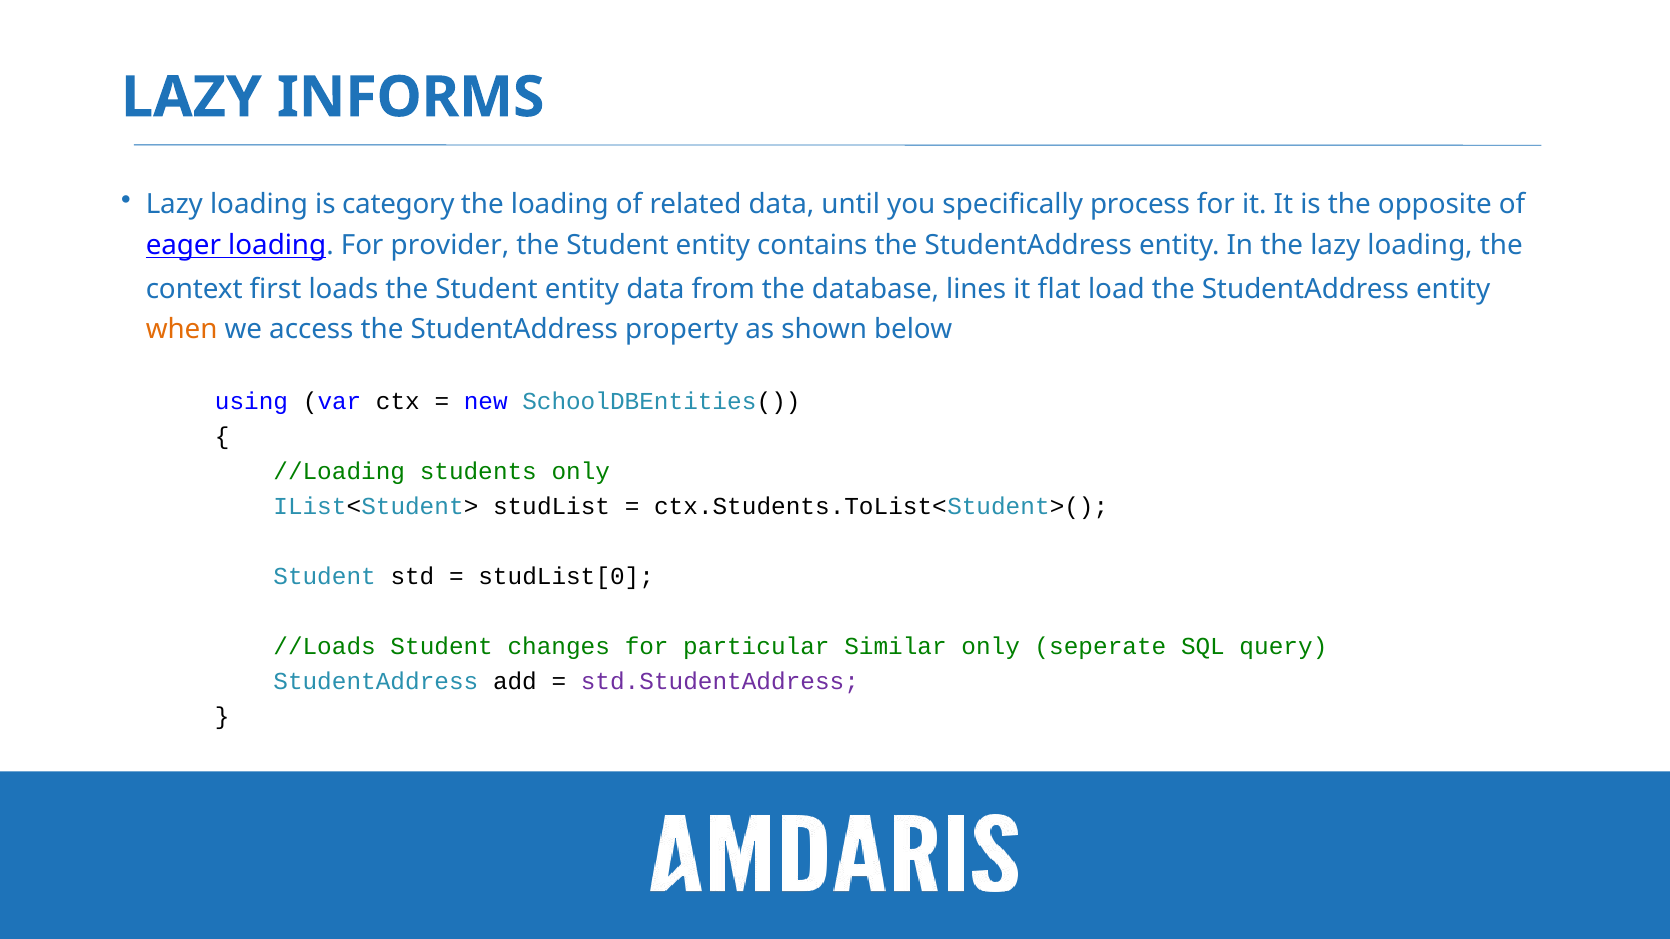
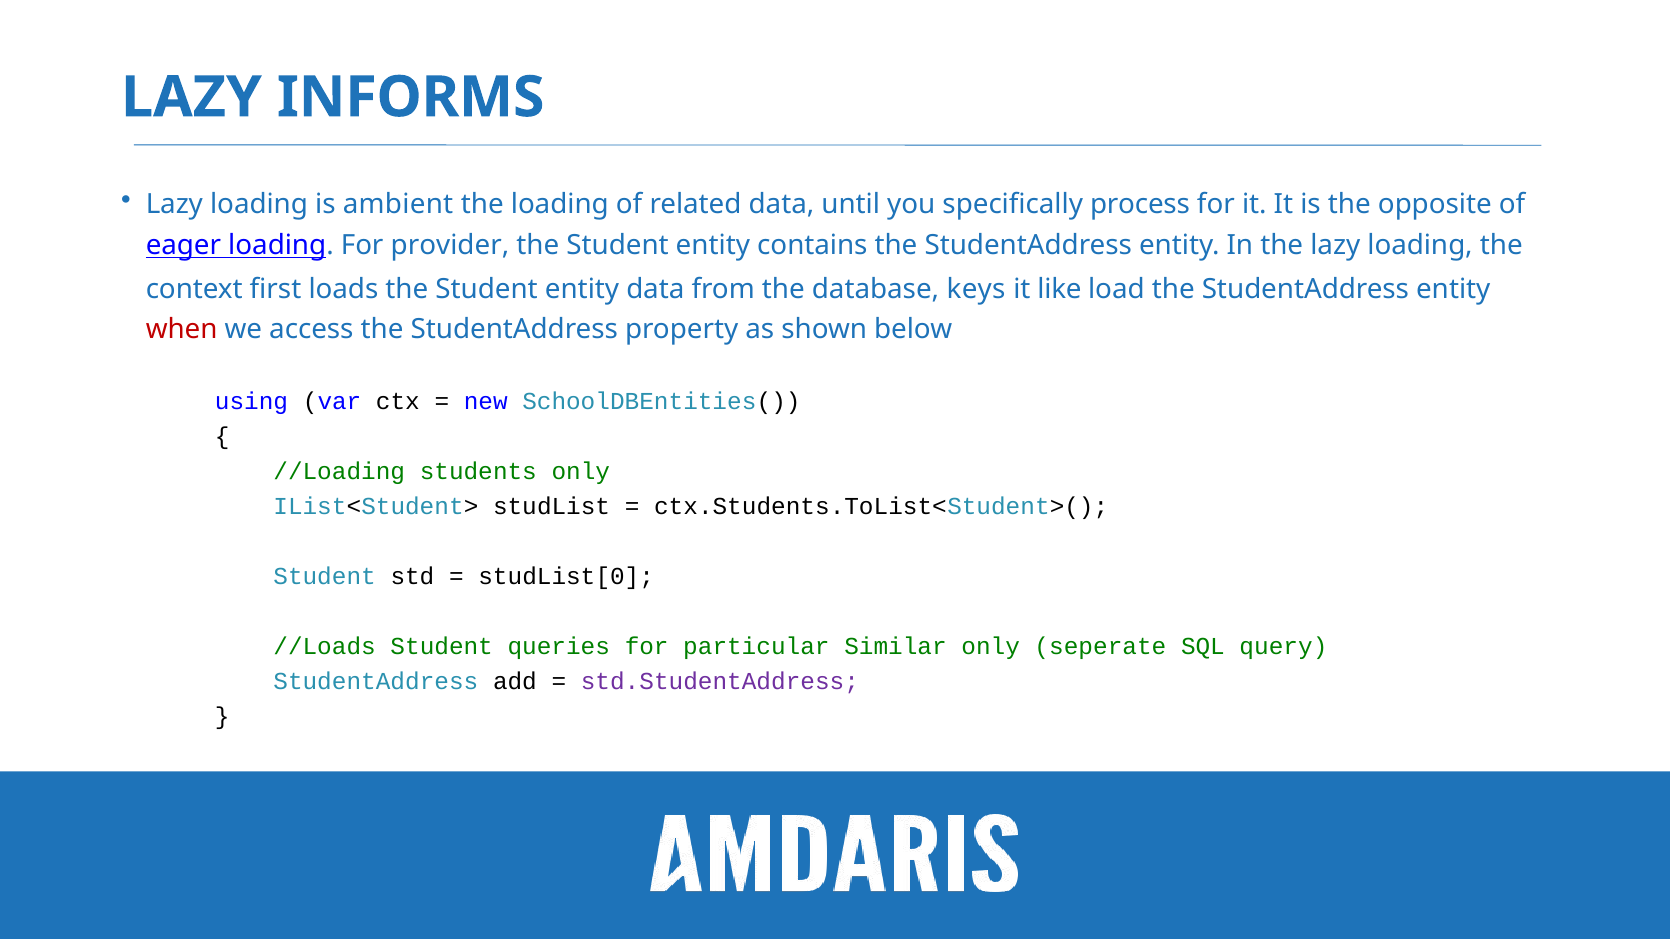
category: category -> ambient (398, 204)
lines: lines -> keys (976, 290)
flat: flat -> like (1059, 290)
when colour: orange -> red (182, 330)
changes: changes -> queries (559, 647)
